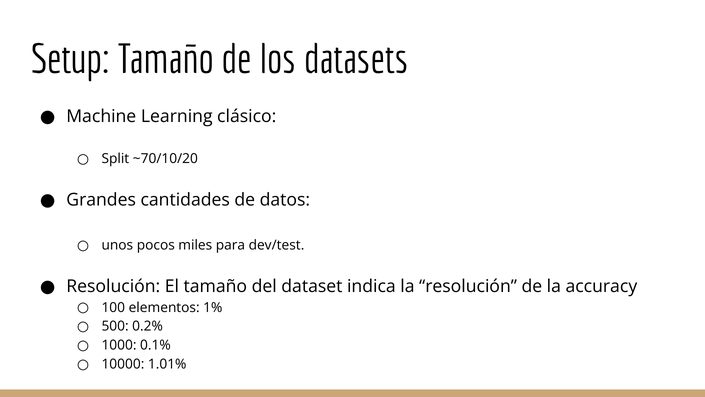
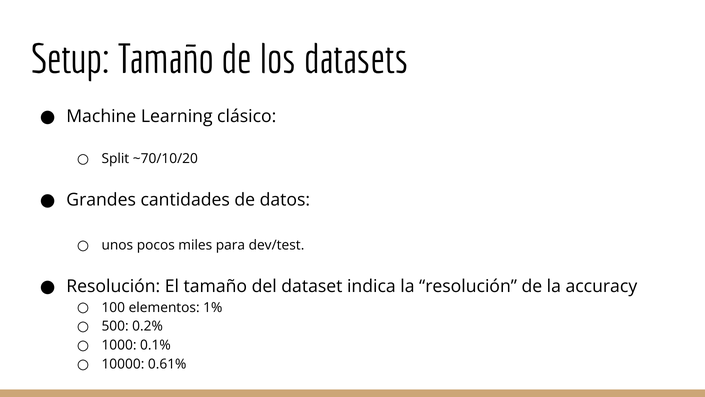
1.01%: 1.01% -> 0.61% (167, 364)
